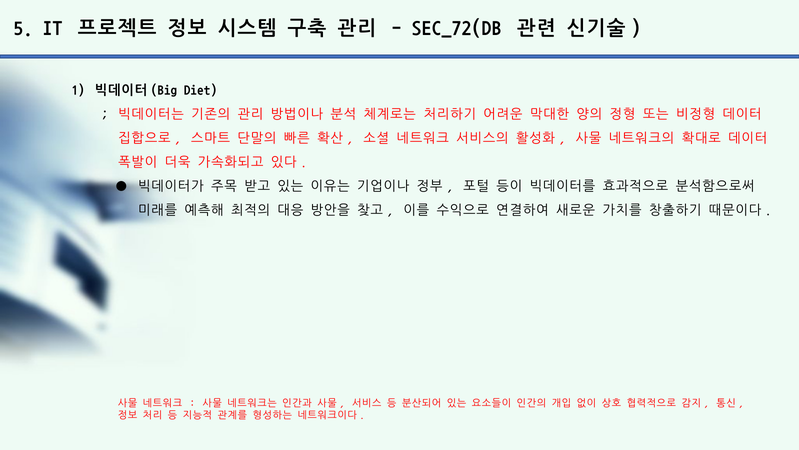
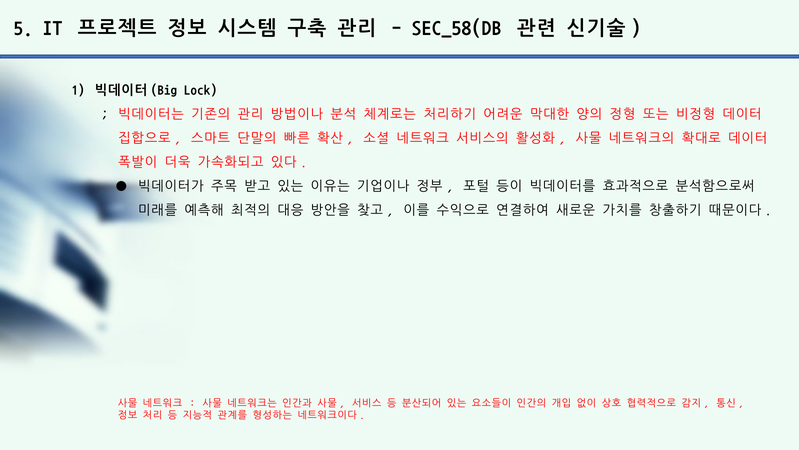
SEC_72(DB: SEC_72(DB -> SEC_58(DB (457, 28)
Diet: Diet -> Lock (200, 90)
